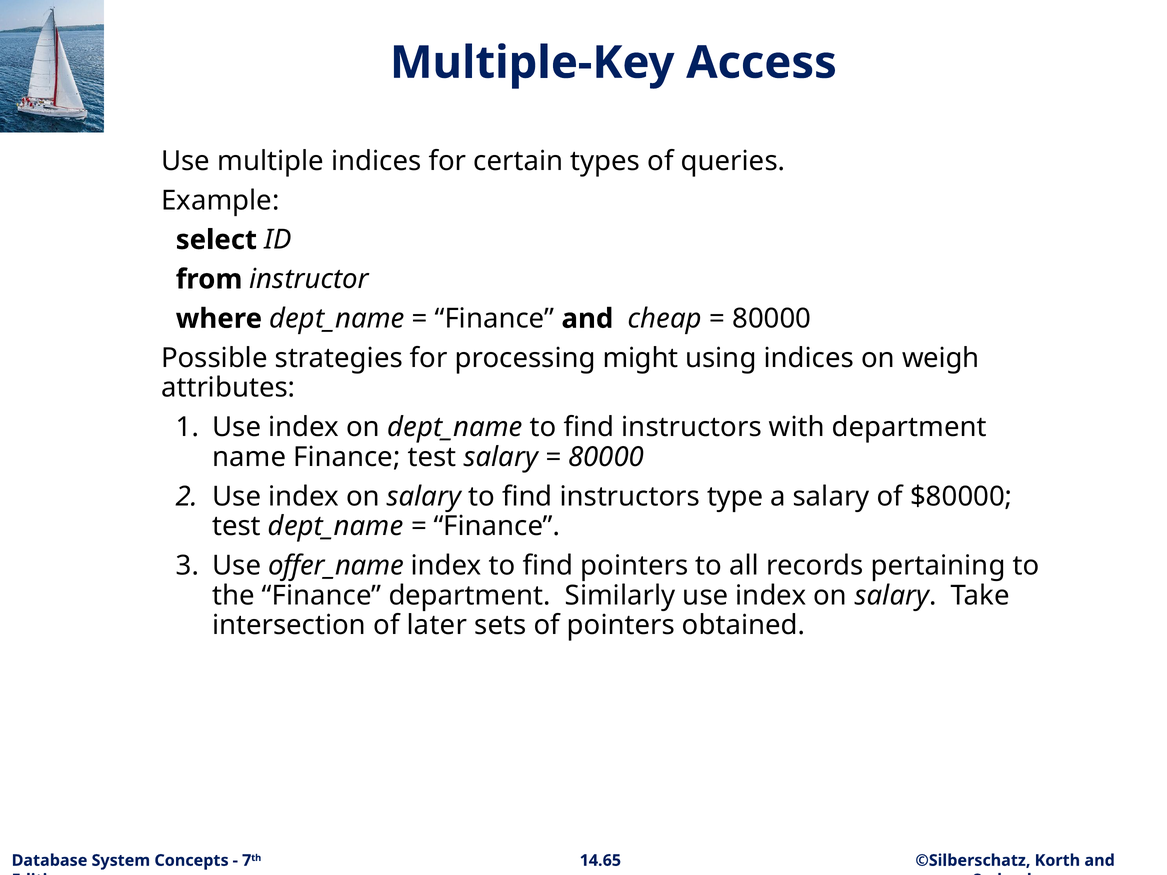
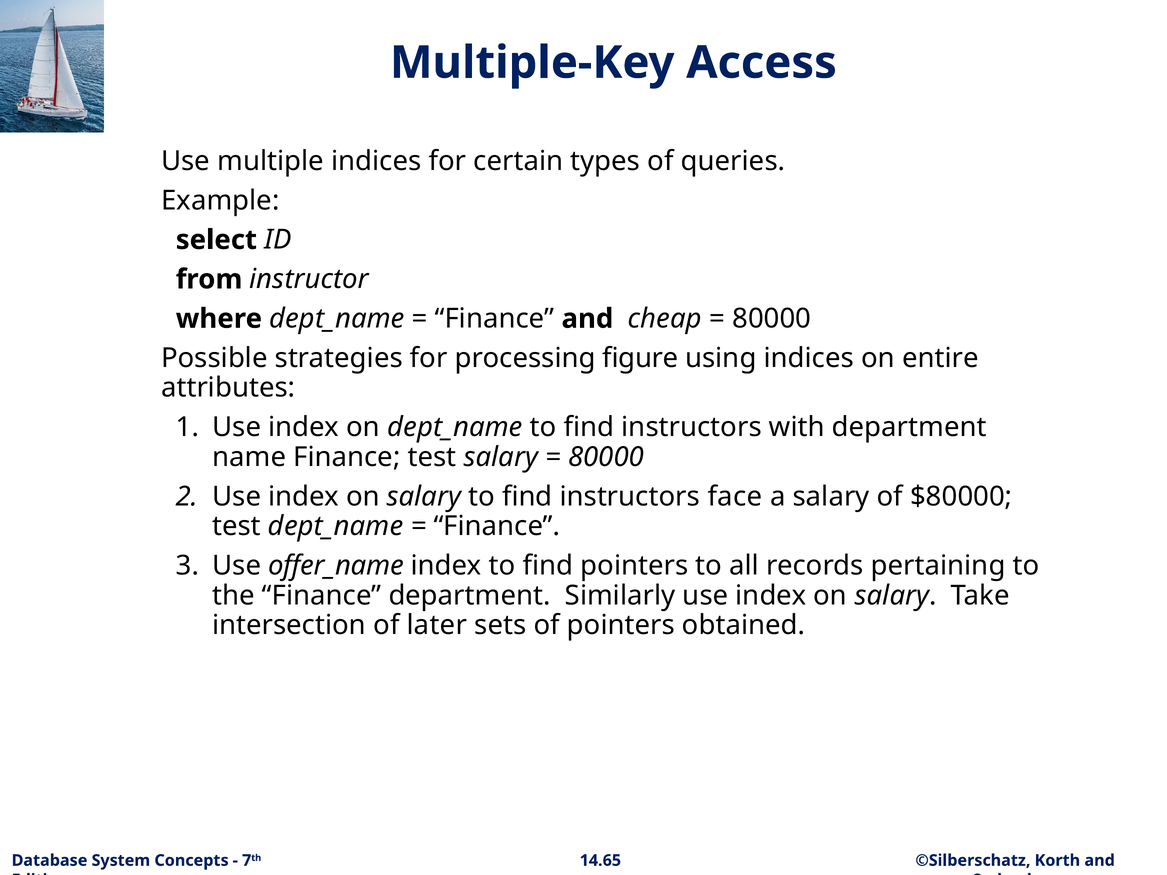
might: might -> figure (640, 358)
weigh: weigh -> entire (940, 358)
type: type -> face (735, 497)
